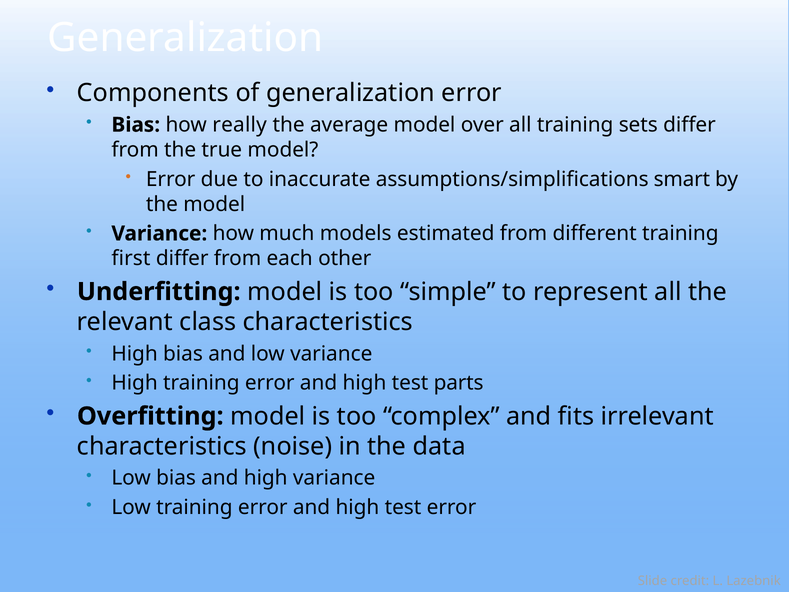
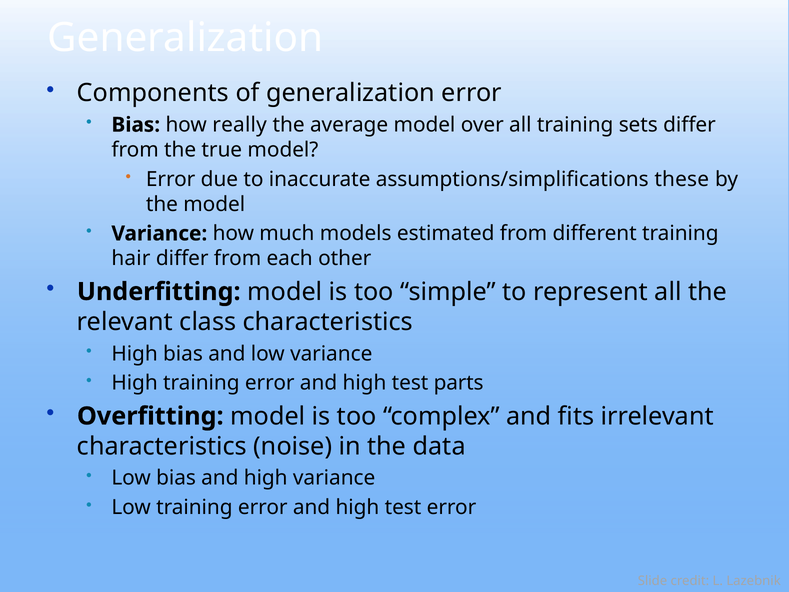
smart: smart -> these (682, 179)
first: first -> hair (131, 258)
